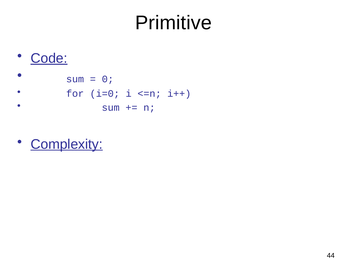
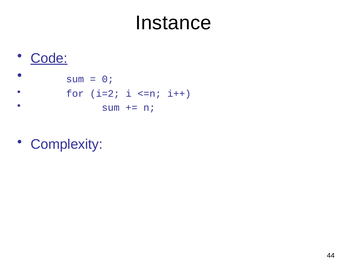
Primitive: Primitive -> Instance (173, 23)
i=0: i=0 -> i=2 (105, 94)
Complexity underline: present -> none (67, 144)
